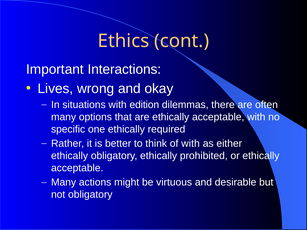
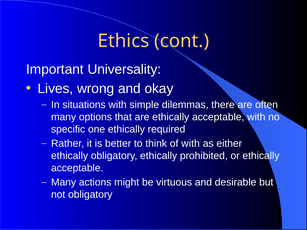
Interactions: Interactions -> Universality (124, 70)
edition: edition -> simple (144, 105)
